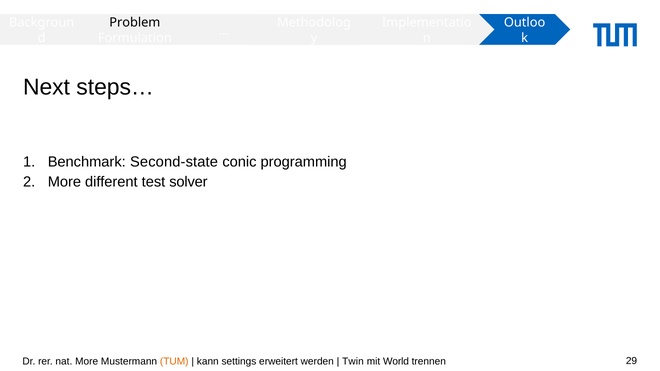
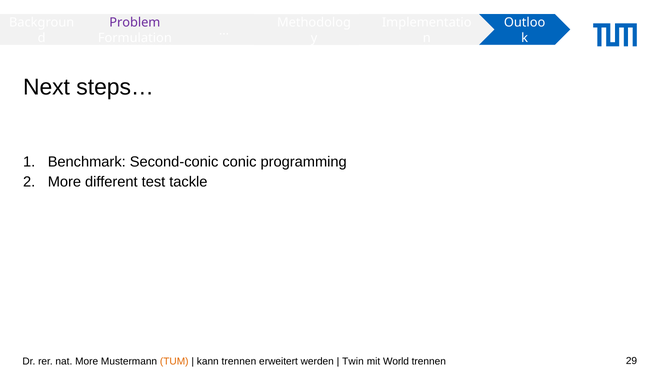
Problem colour: black -> purple (135, 23)
Second-state: Second-state -> Second-conic (174, 162)
solver: solver -> tackle (188, 182)
kann settings: settings -> trennen (239, 362)
